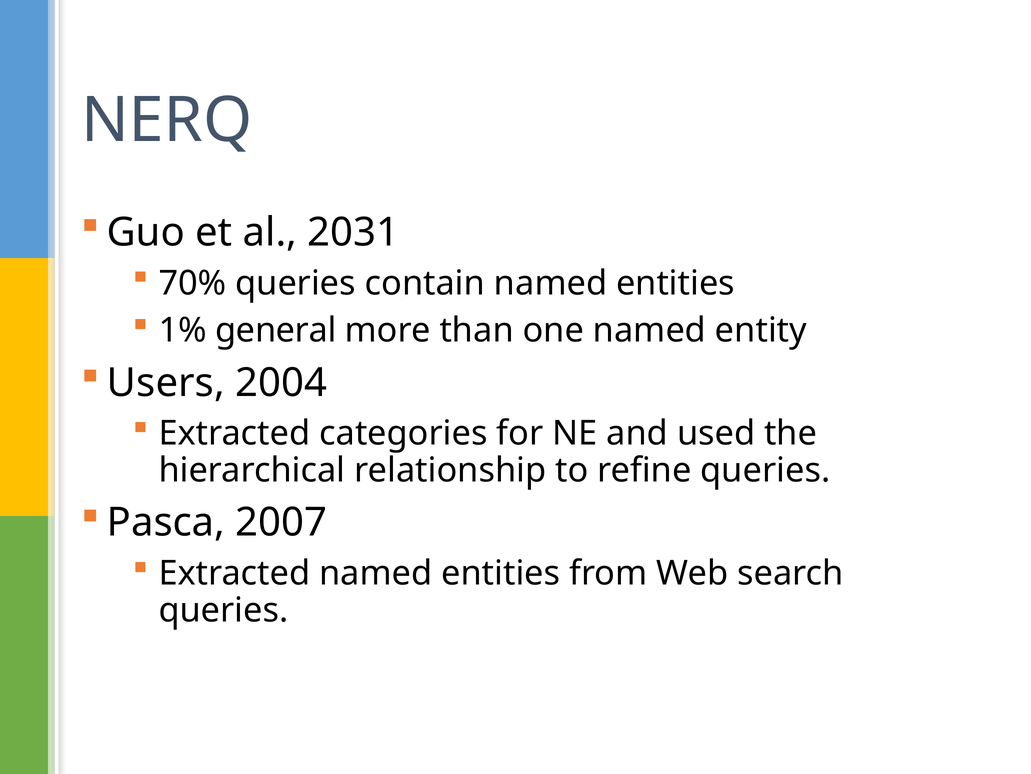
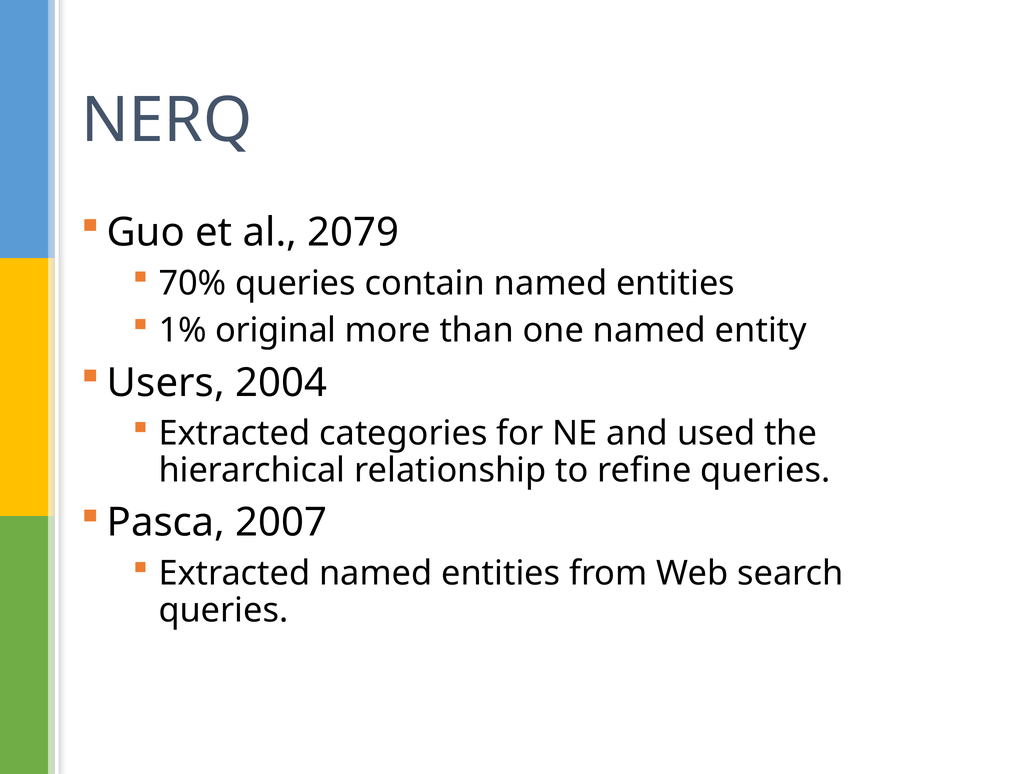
2031: 2031 -> 2079 (353, 232)
general: general -> original (276, 330)
